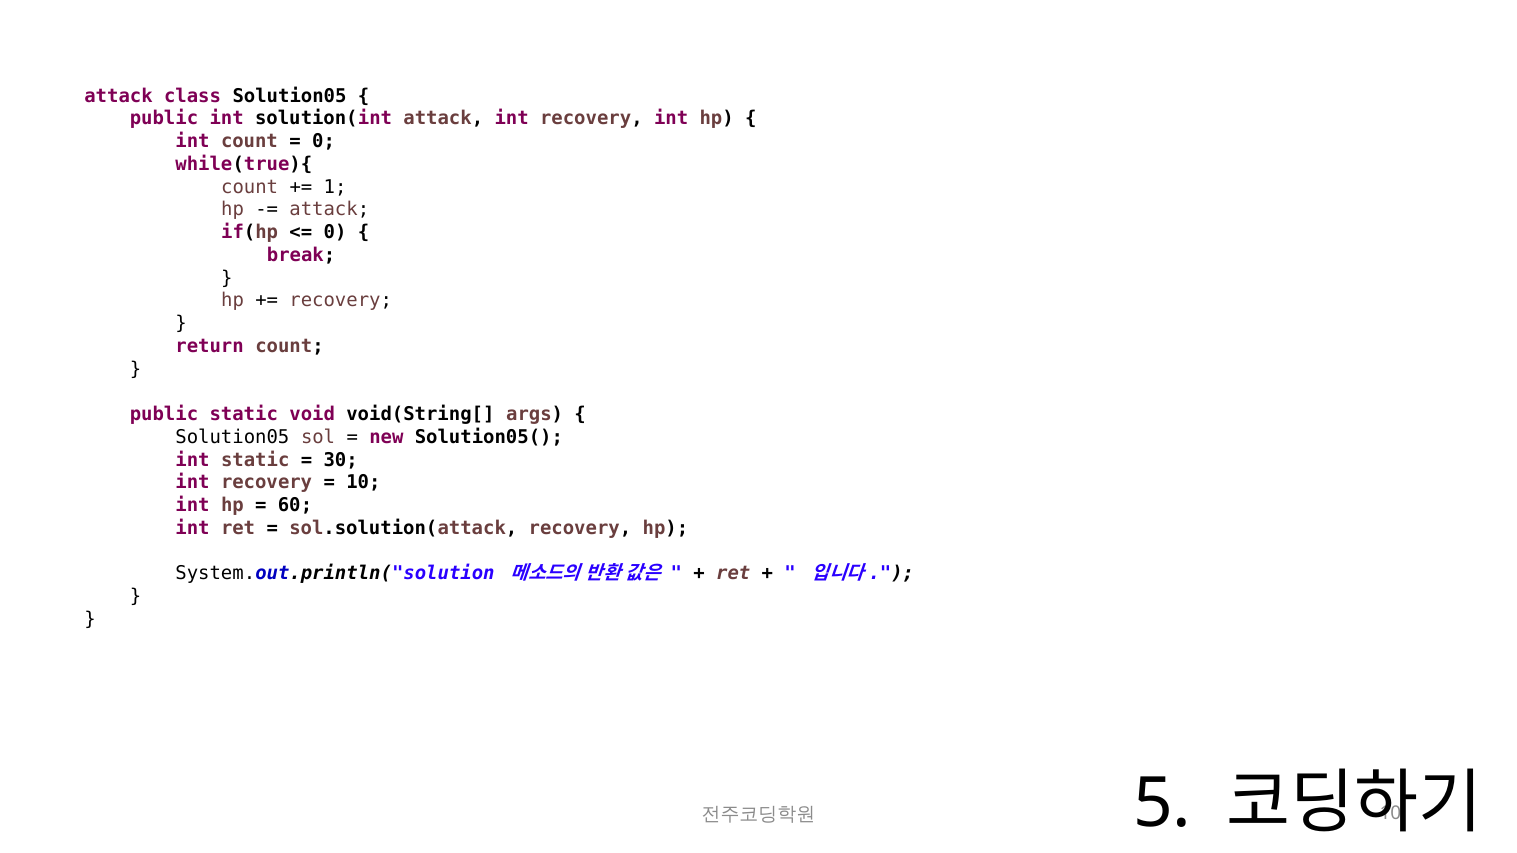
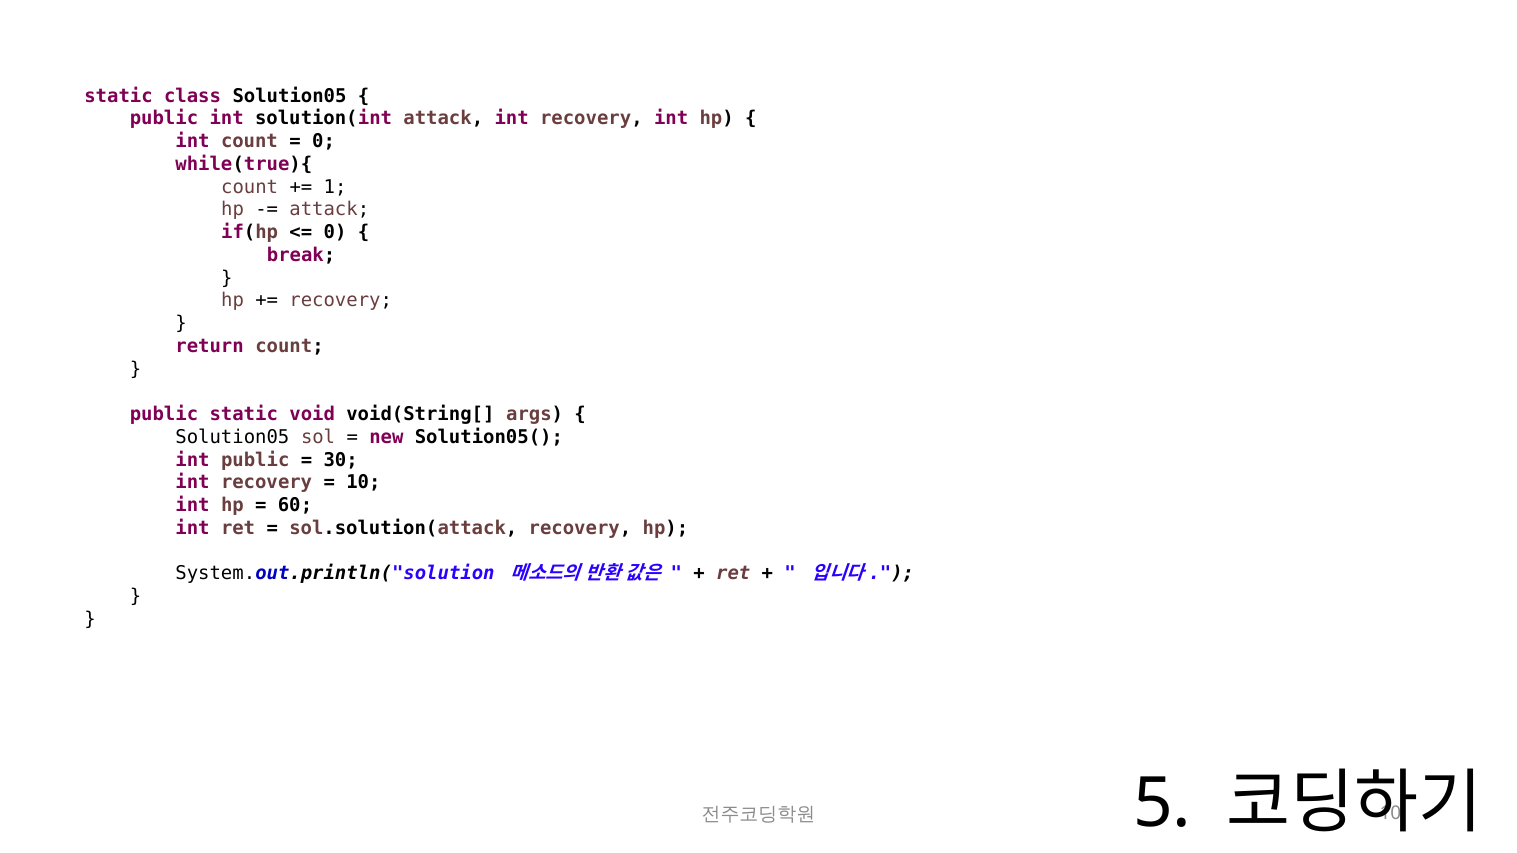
attack: attack -> static (119, 96)
int static: static -> public (255, 460)
